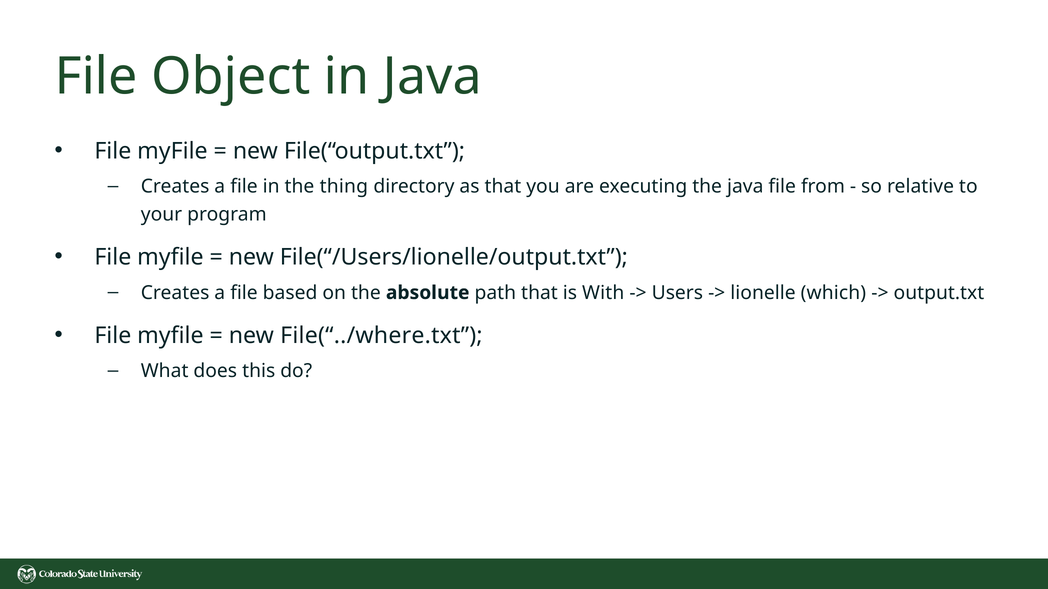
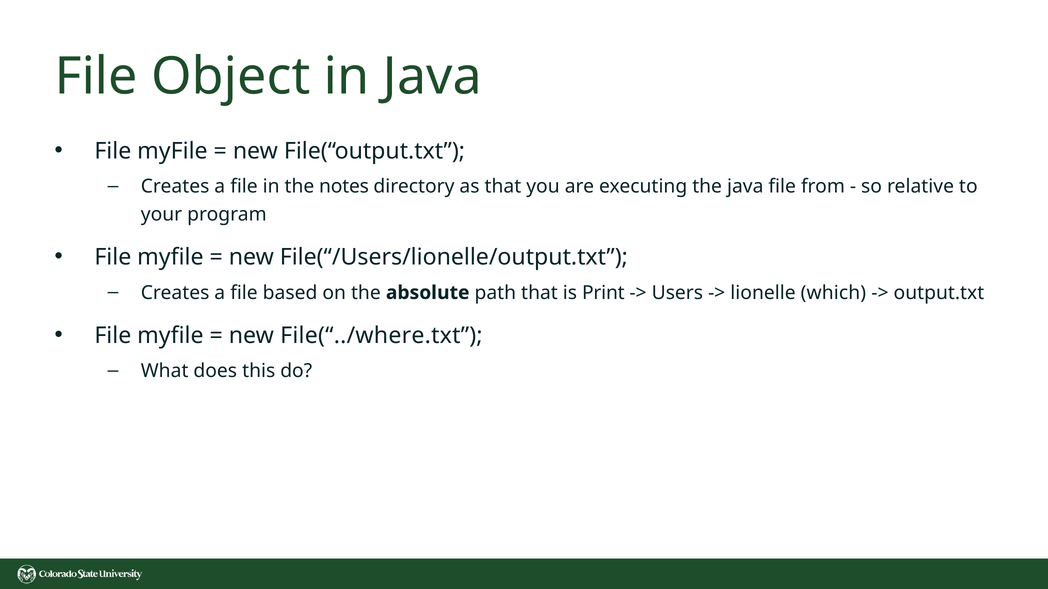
thing: thing -> notes (344, 187)
With: With -> Print (603, 293)
